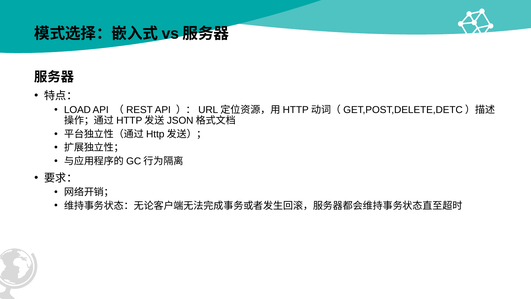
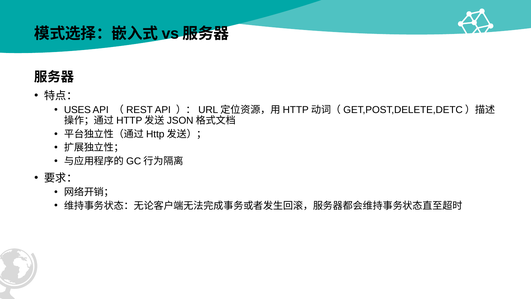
LOAD: LOAD -> USES (77, 110)
